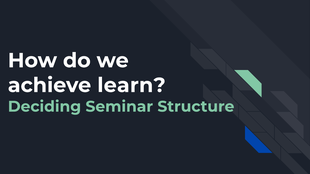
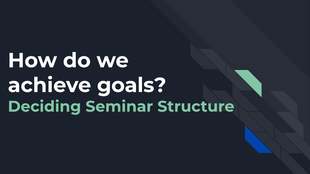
learn: learn -> goals (132, 85)
